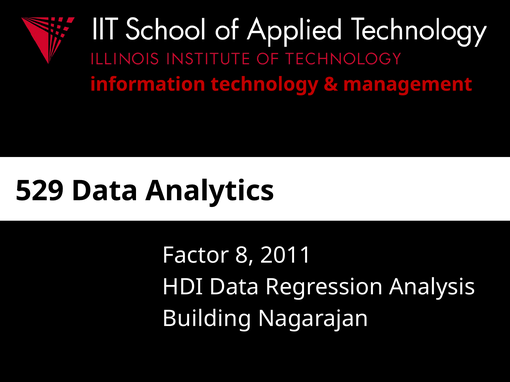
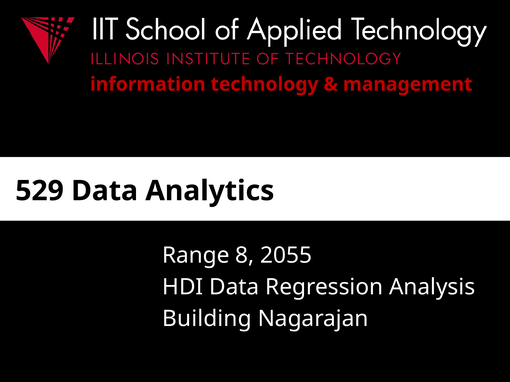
Factor: Factor -> Range (196, 256)
2011: 2011 -> 2055 (286, 256)
